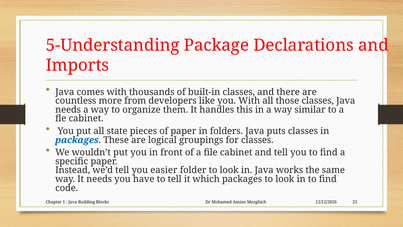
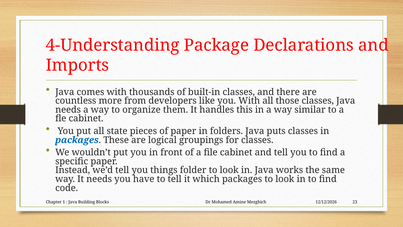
5-Understanding: 5-Understanding -> 4-Understanding (113, 45)
easier: easier -> things (164, 170)
